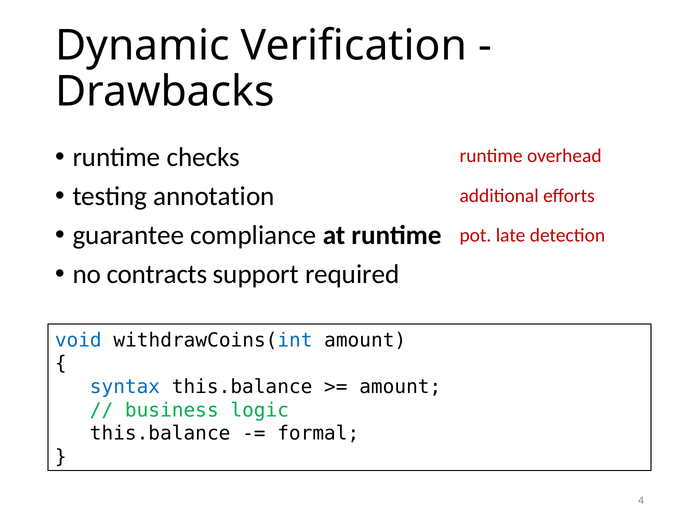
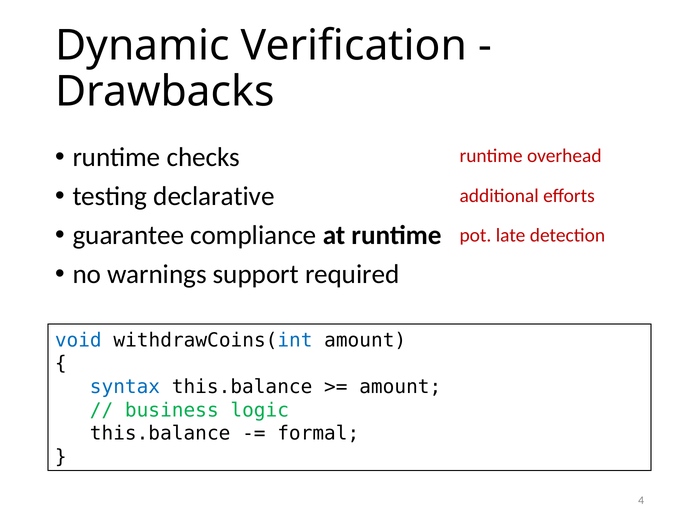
annotation: annotation -> declarative (214, 197)
contracts: contracts -> warnings (157, 275)
